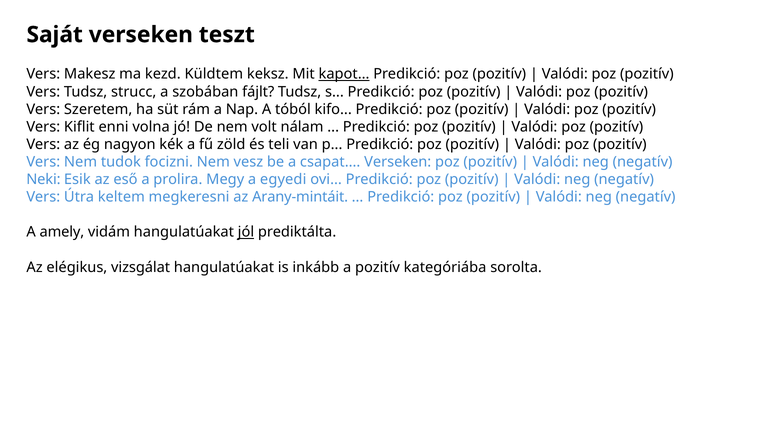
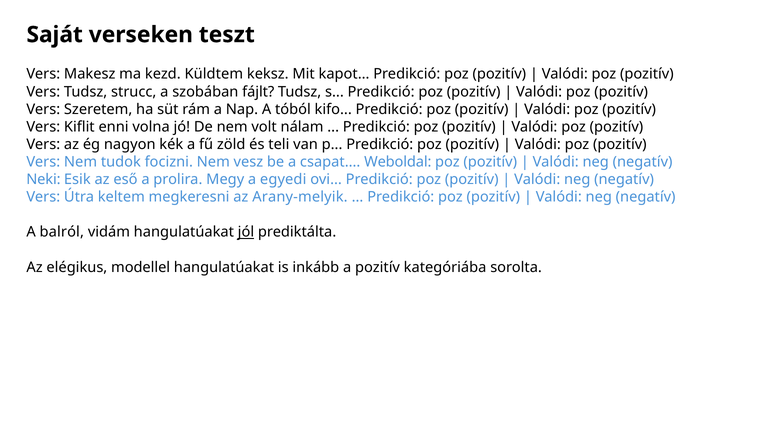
kapot underline: present -> none (344, 74)
csapat Verseken: Verseken -> Weboldal (398, 162)
Arany-mintáit: Arany-mintáit -> Arany-melyik (300, 197)
amely: amely -> balról (62, 232)
vizsgálat: vizsgálat -> modellel (141, 267)
